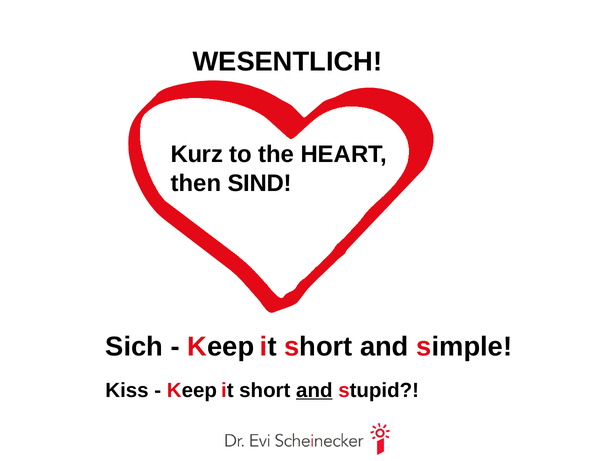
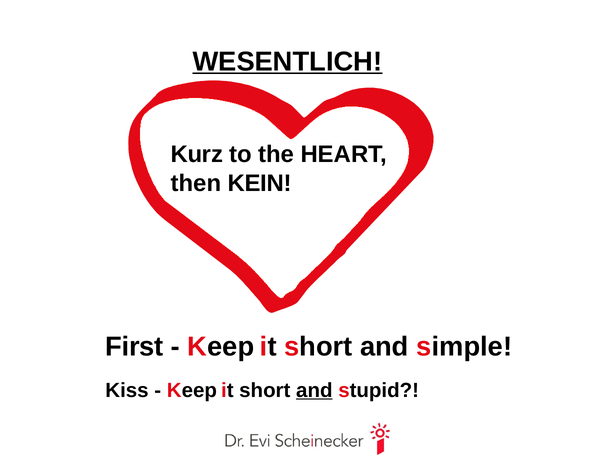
WESENTLICH underline: none -> present (287, 62)
SIND: SIND -> KEIN (260, 183)
Sich: Sich -> First (134, 347)
